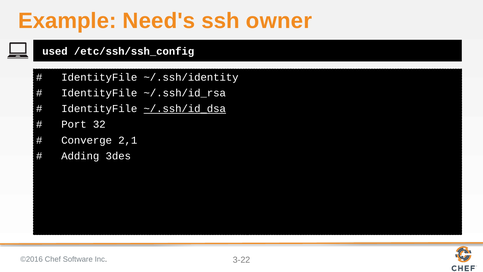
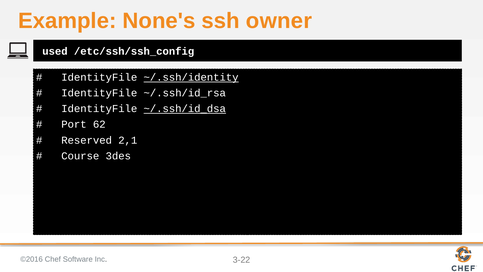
Need's: Need's -> None's (159, 21)
~/.ssh/identity underline: none -> present (191, 77)
32: 32 -> 62 (99, 124)
Converge: Converge -> Reserved (87, 140)
Adding: Adding -> Course (80, 156)
